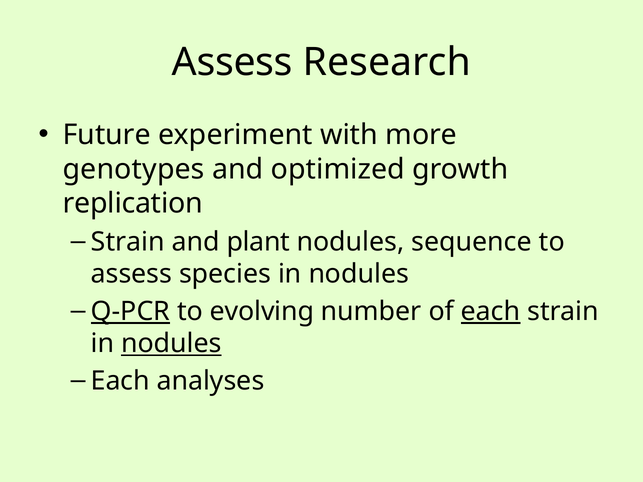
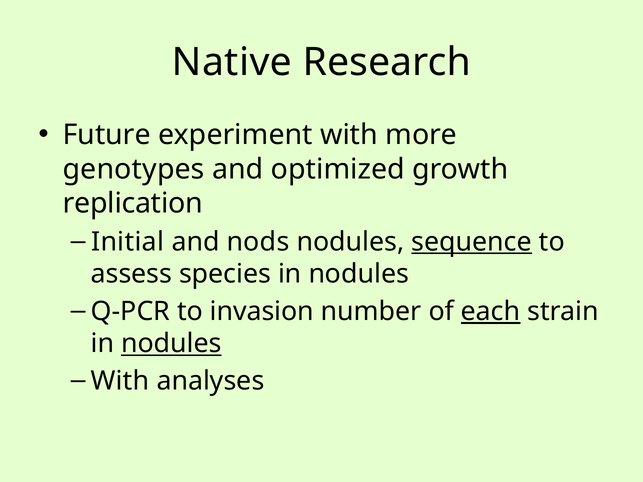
Assess: Assess -> Native (232, 62)
Strain: Strain -> Initial (128, 242)
plant: plant -> nods (258, 242)
sequence underline: none -> present (472, 242)
Q-PCR underline: present -> none (130, 312)
evolving: evolving -> invasion (262, 312)
Each: Each -> With (120, 381)
